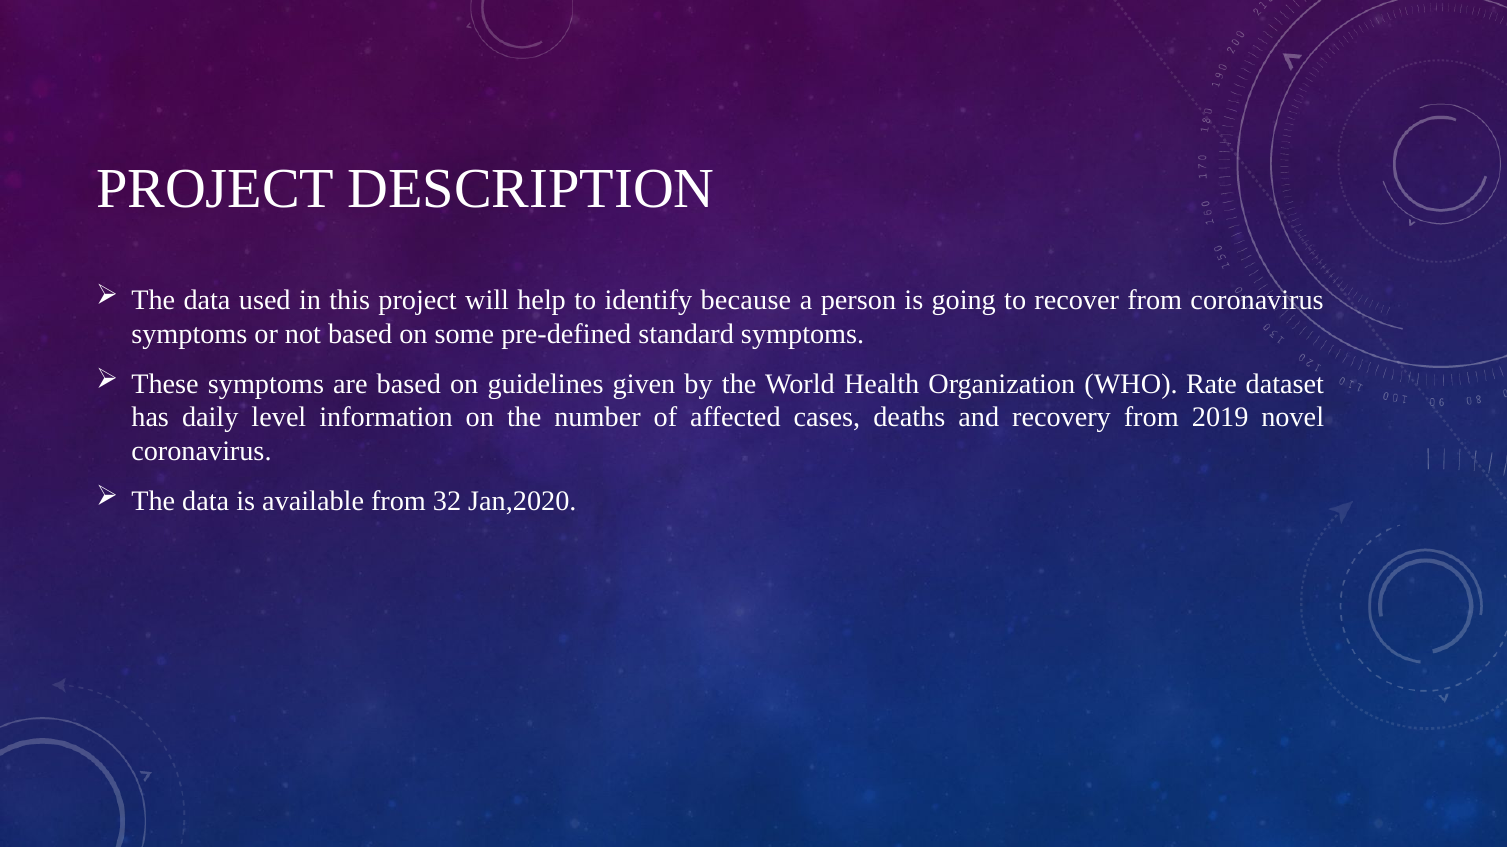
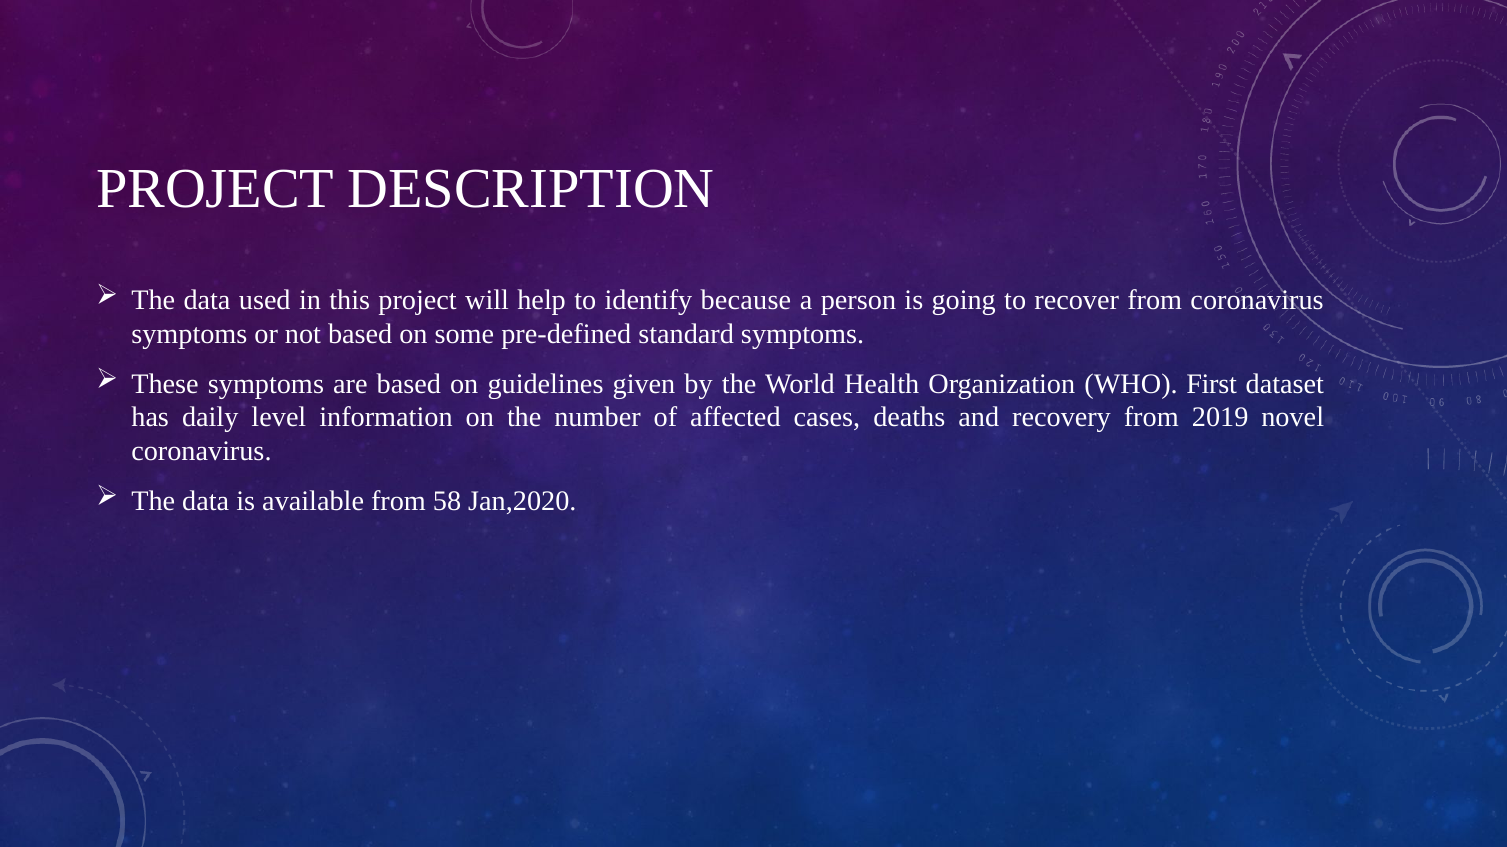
Rate: Rate -> First (1212, 384)
32: 32 -> 58 (447, 501)
